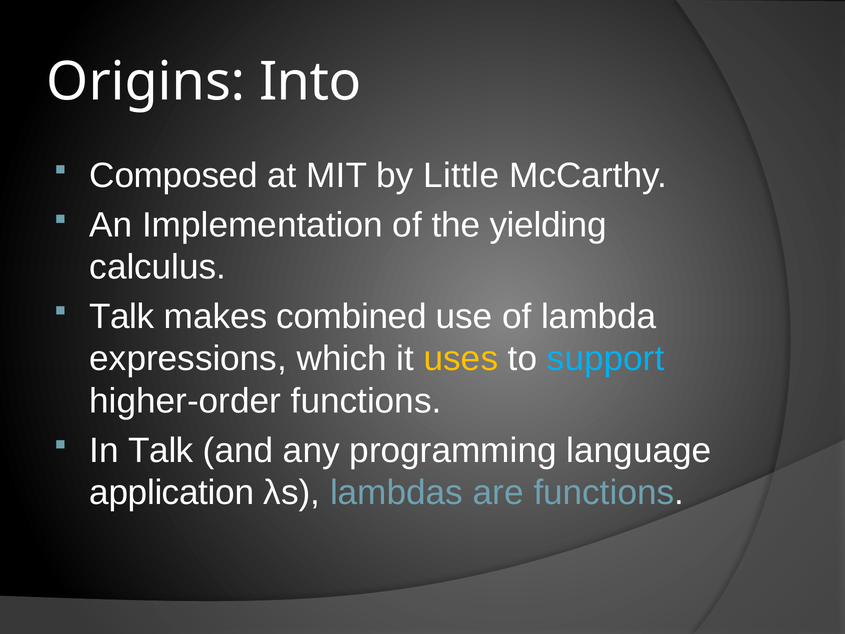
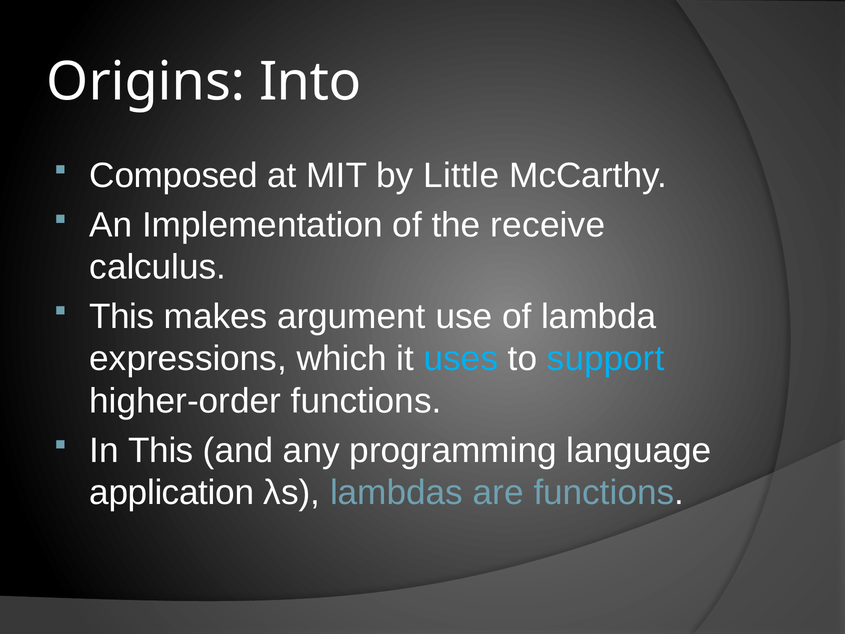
yielding: yielding -> receive (548, 225)
Talk: Talk -> This (122, 316)
combined: combined -> argument (351, 316)
uses colour: yellow -> light blue (461, 359)
In Talk: Talk -> This (161, 450)
